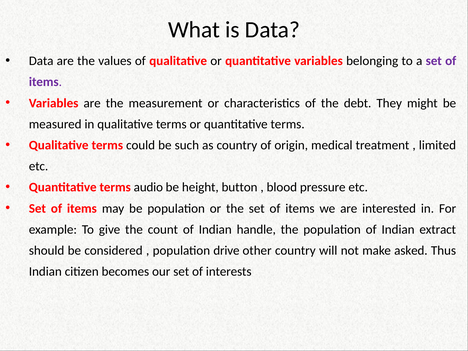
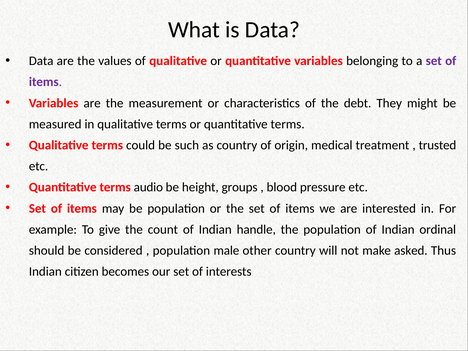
limited: limited -> trusted (438, 145)
button: button -> groups (240, 187)
extract: extract -> ordinal (438, 229)
drive: drive -> male (226, 251)
